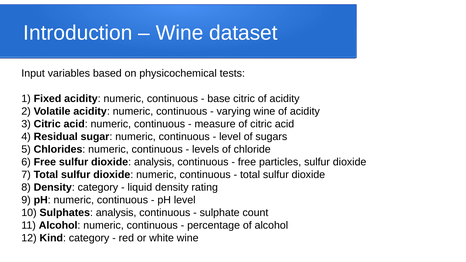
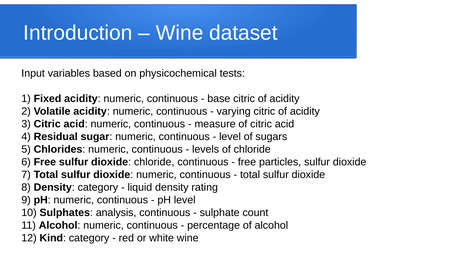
varying wine: wine -> citric (264, 111)
dioxide analysis: analysis -> chloride (154, 162)
